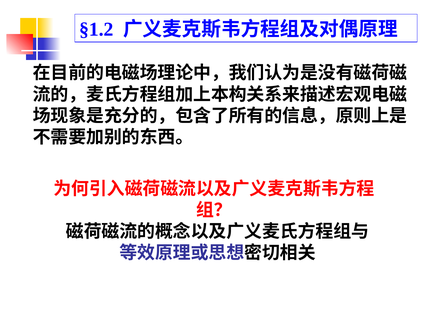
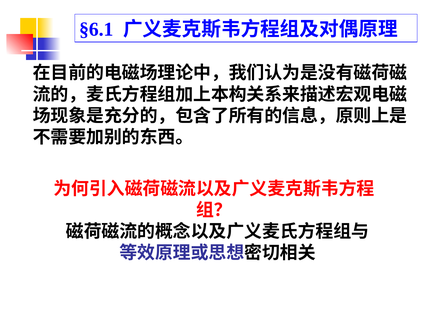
§1.2: §1.2 -> §6.1 (96, 30)
